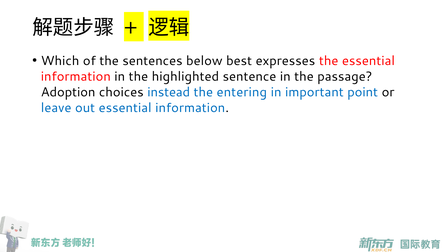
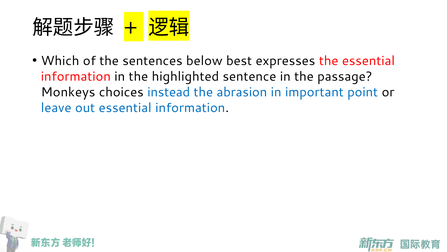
Adoption: Adoption -> Monkeys (68, 92)
entering: entering -> abrasion (242, 92)
